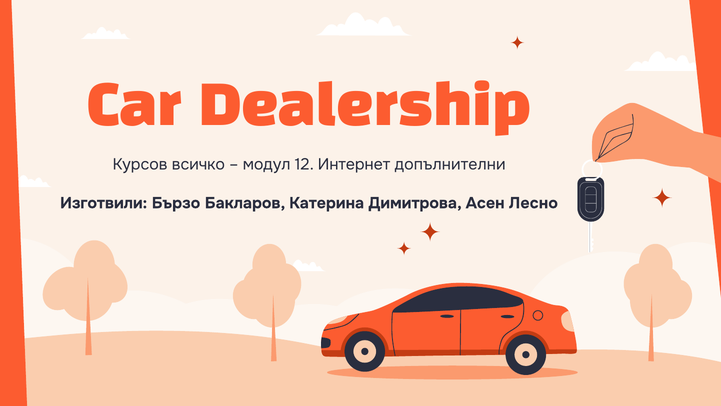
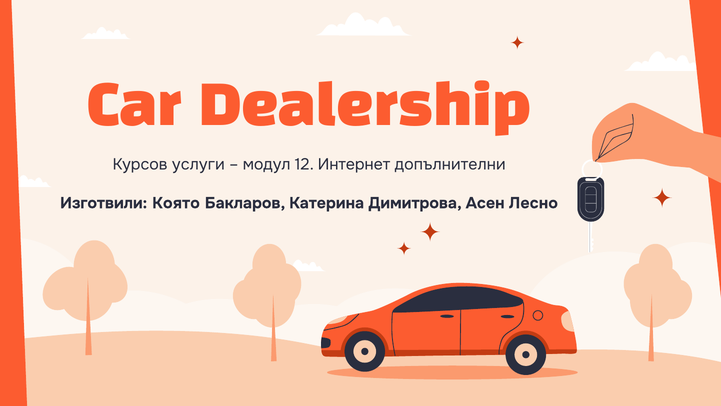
всичко: всичко -> услуги (198, 164)
Бързо: Бързо -> Която (176, 203)
